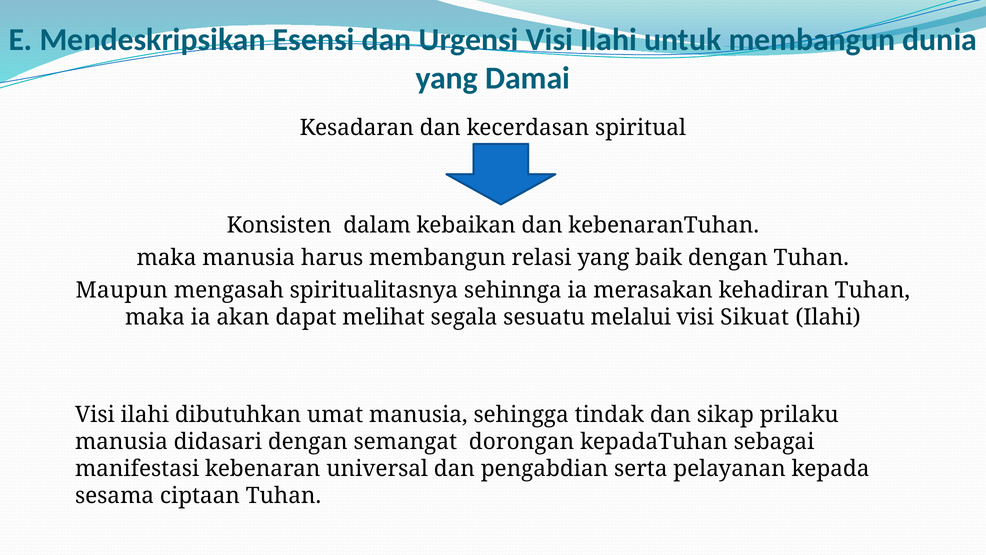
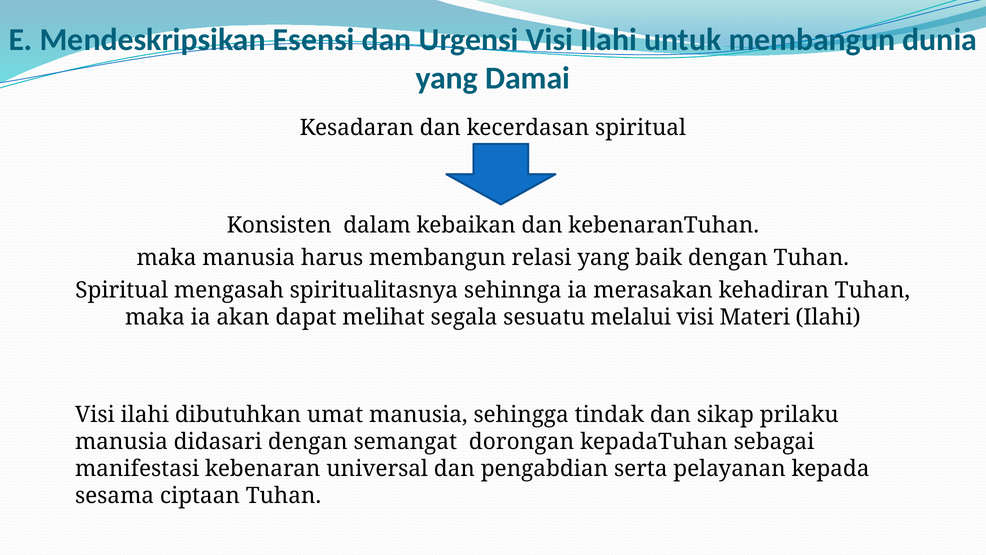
Maupun: Maupun -> Spiritual (122, 290)
Sikuat: Sikuat -> Materi (755, 317)
